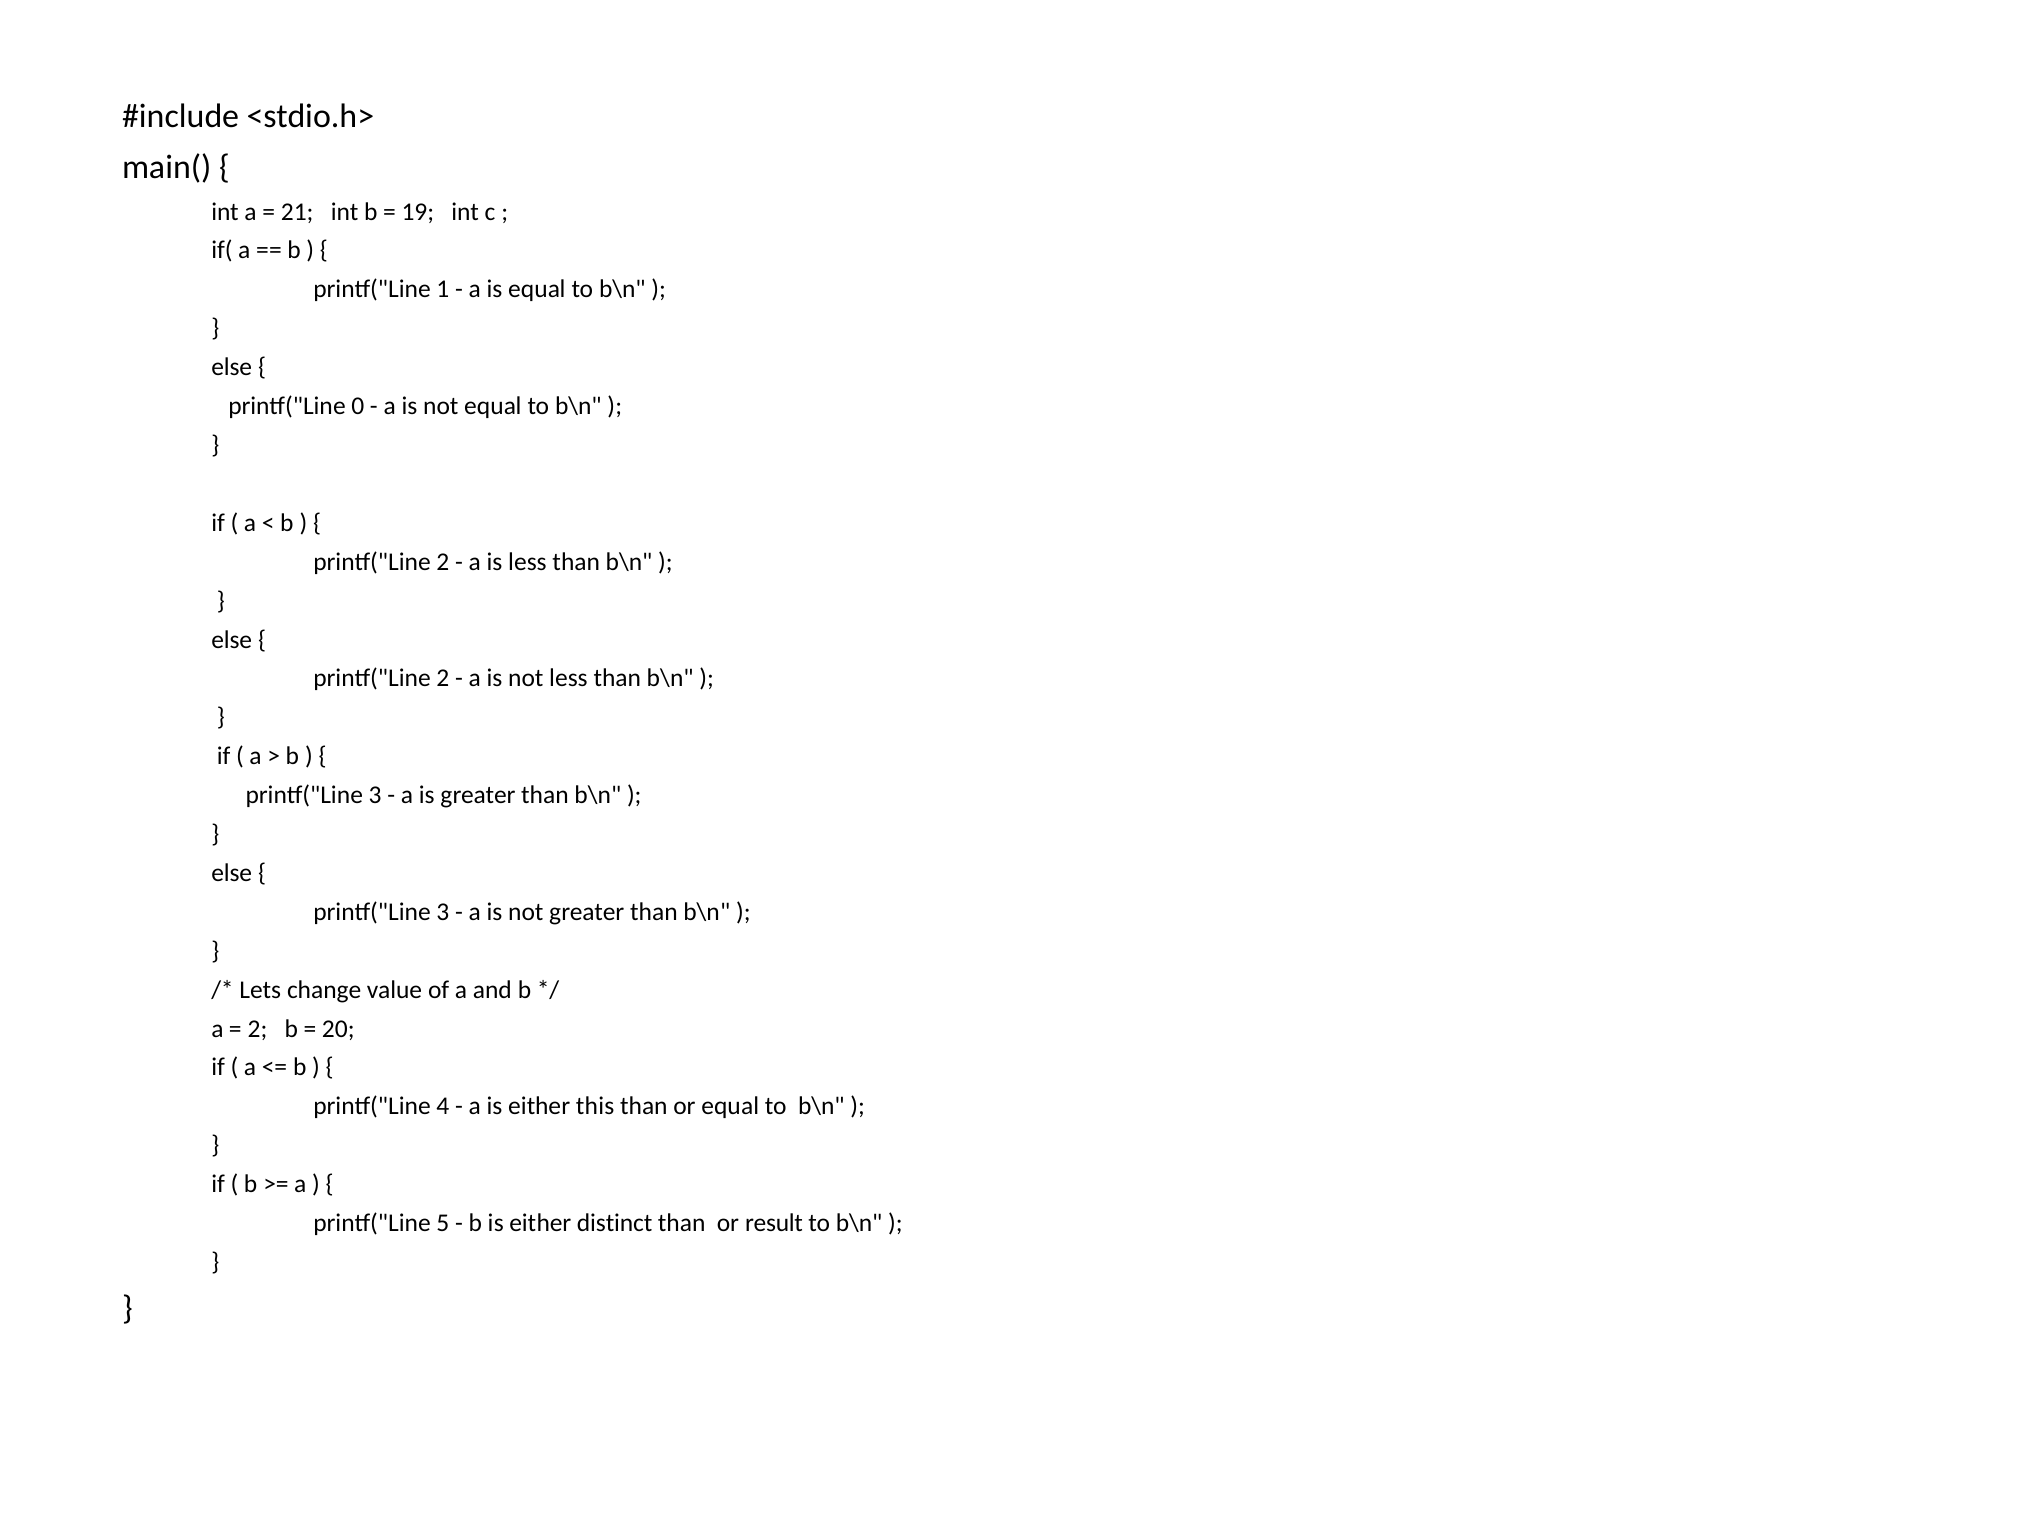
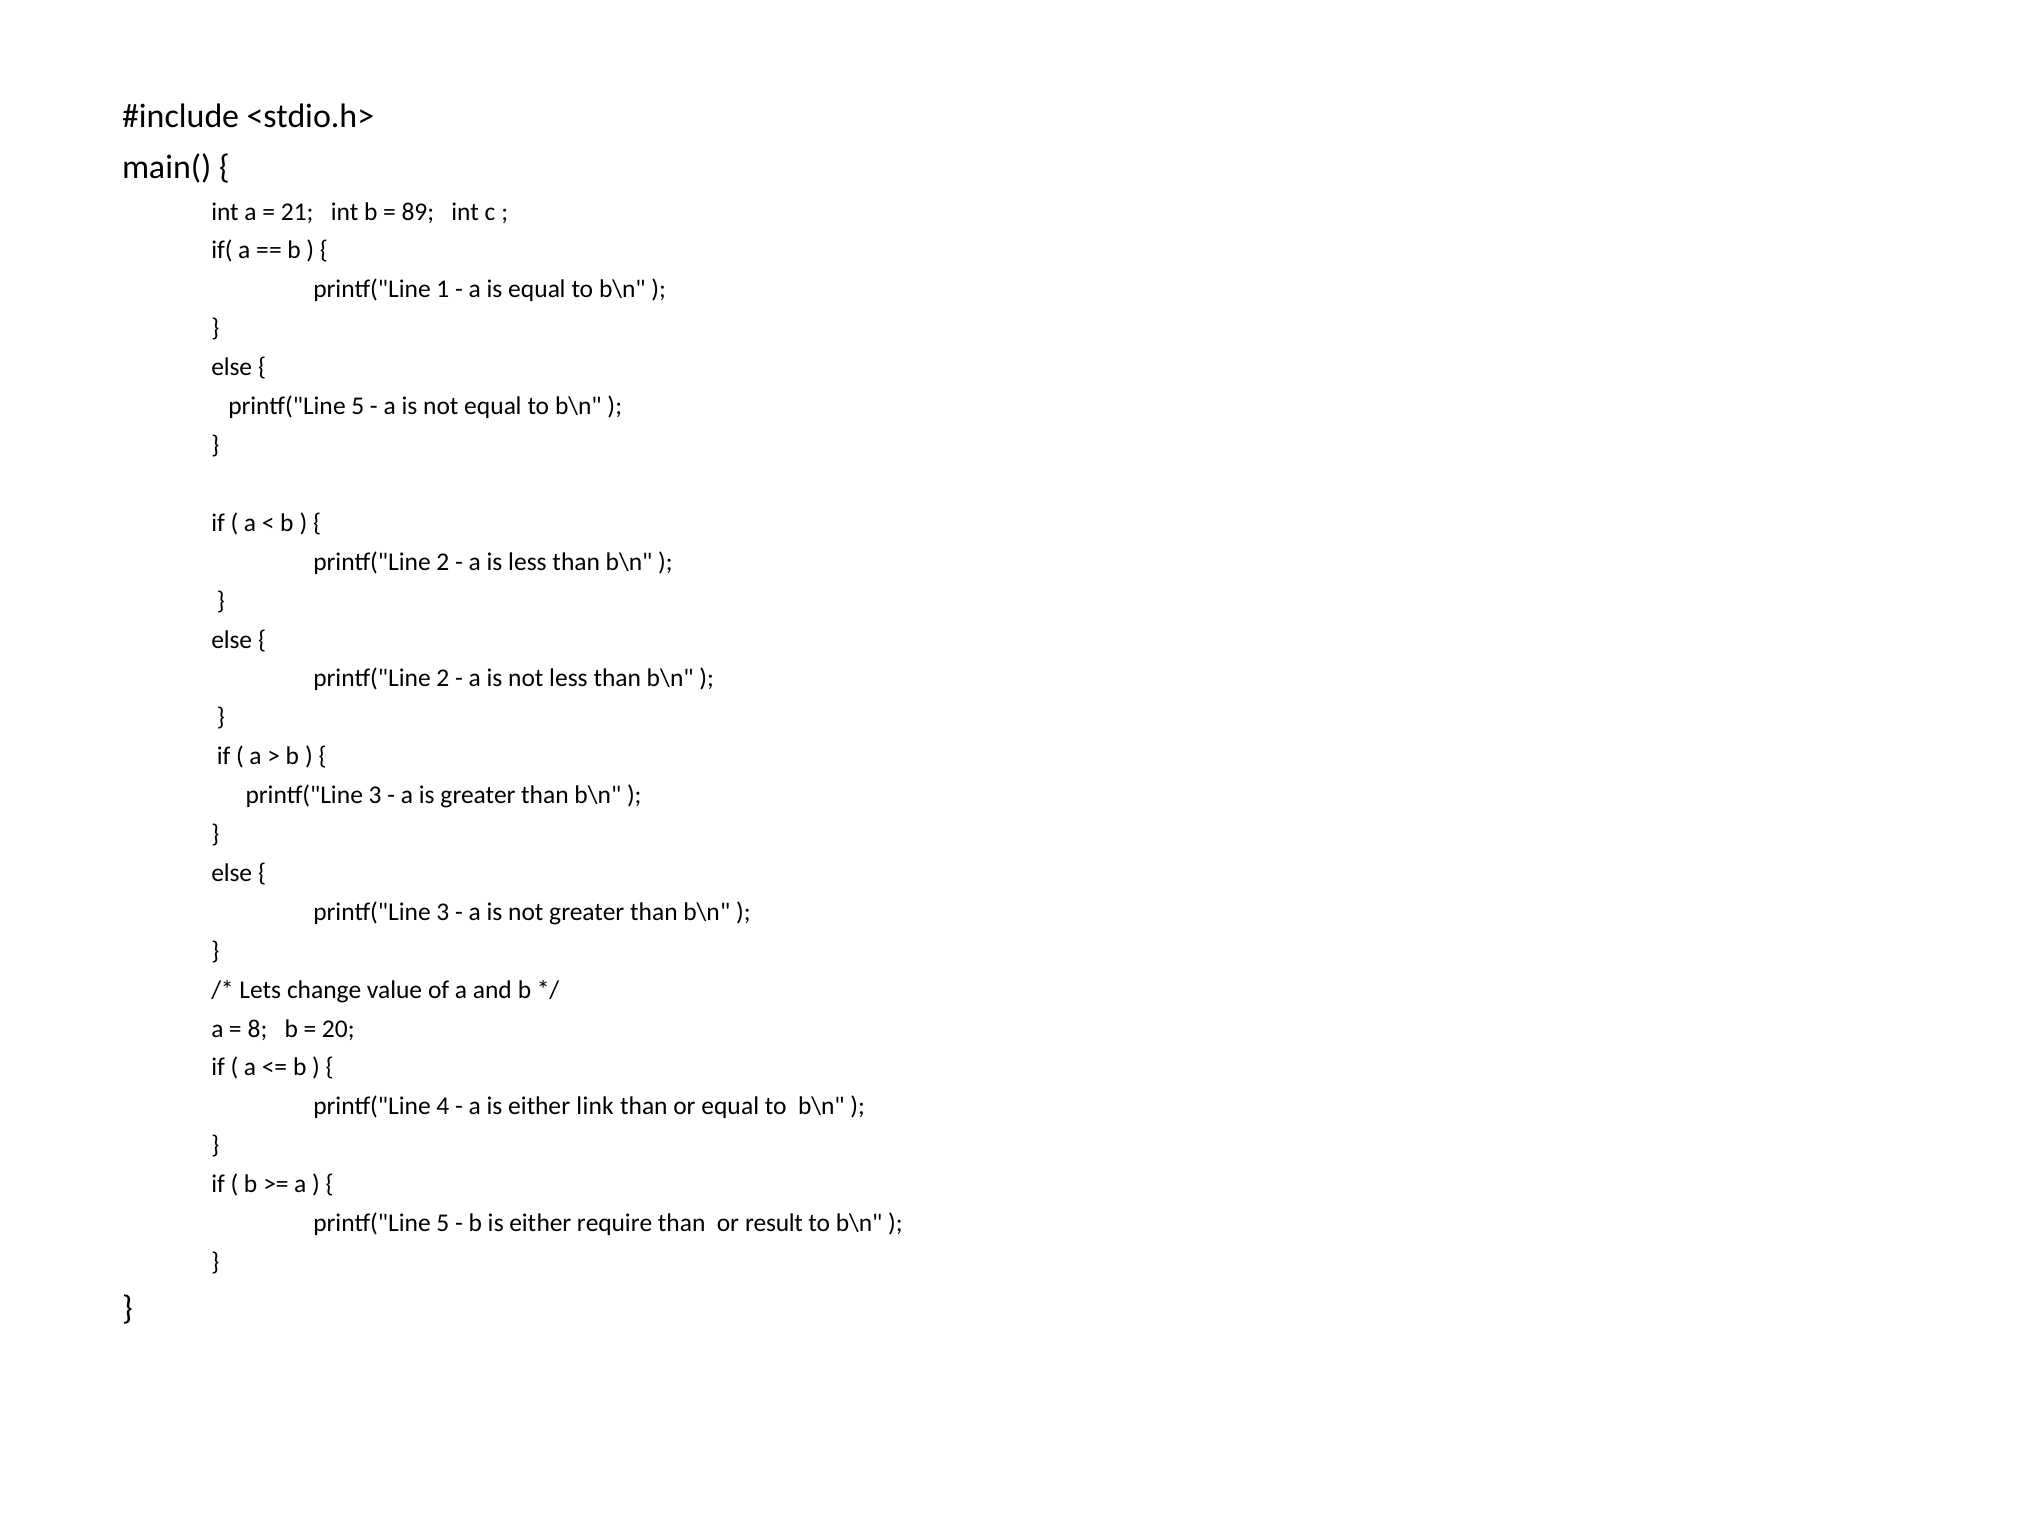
19: 19 -> 89 (418, 212)
0: 0 -> 5 (358, 406)
2: 2 -> 8 (257, 1028)
this: this -> link (595, 1106)
distinct: distinct -> require (615, 1223)
